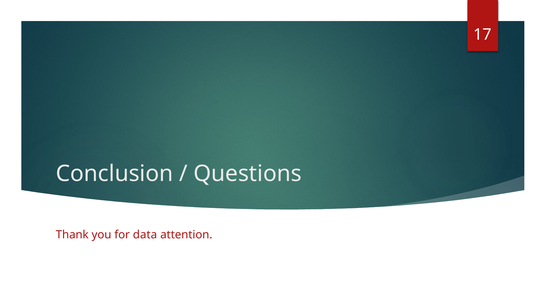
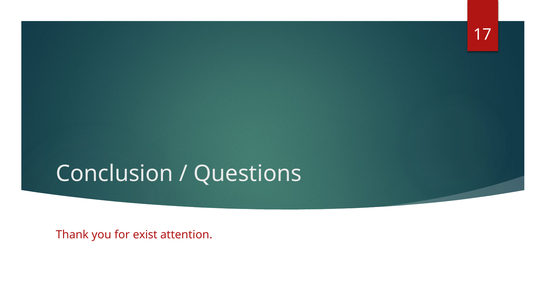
data: data -> exist (145, 235)
